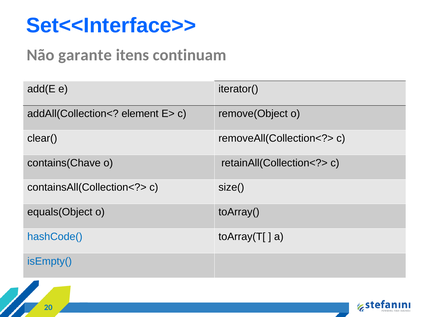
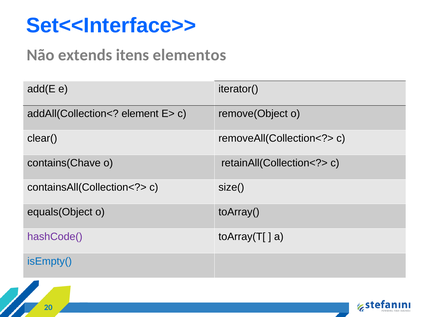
garante: garante -> extends (85, 55)
continuam: continuam -> elementos (189, 55)
hashCode( colour: blue -> purple (55, 237)
